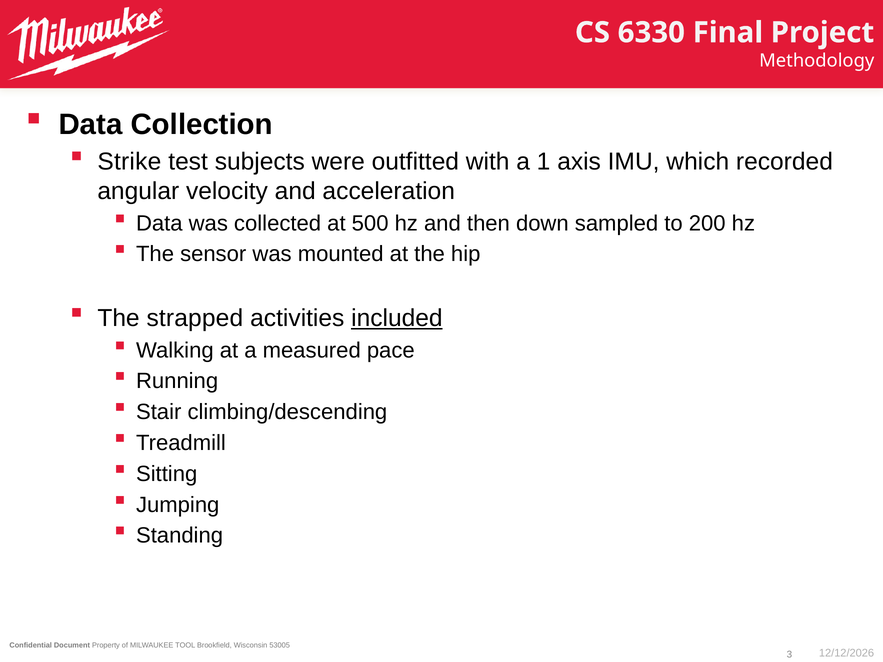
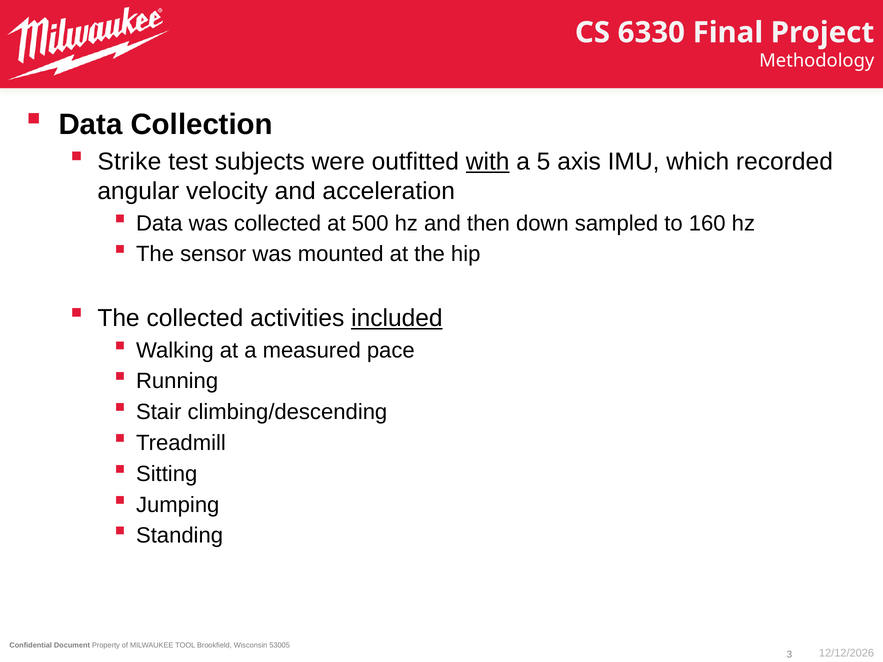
with underline: none -> present (488, 162)
1: 1 -> 5 (544, 162)
200: 200 -> 160 (707, 223)
The strapped: strapped -> collected (195, 318)
